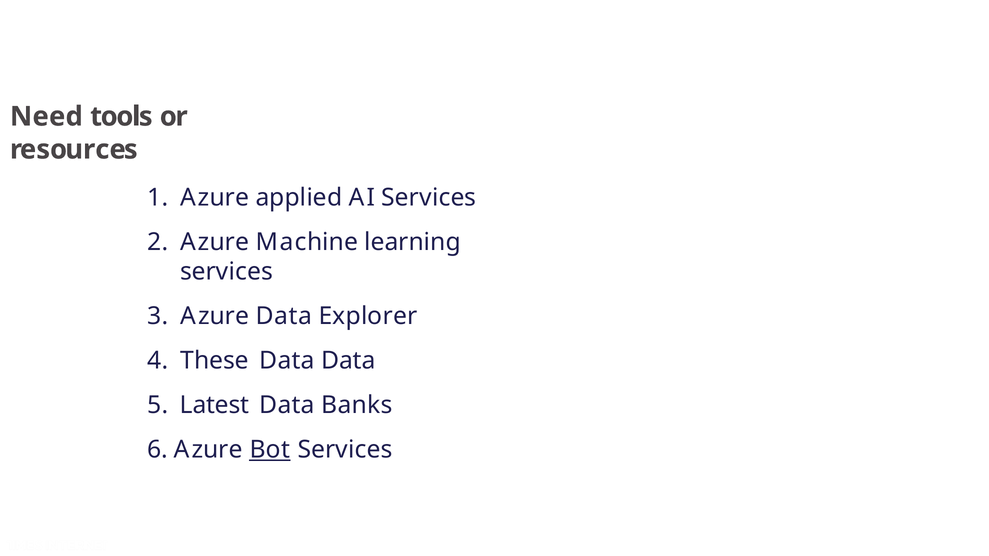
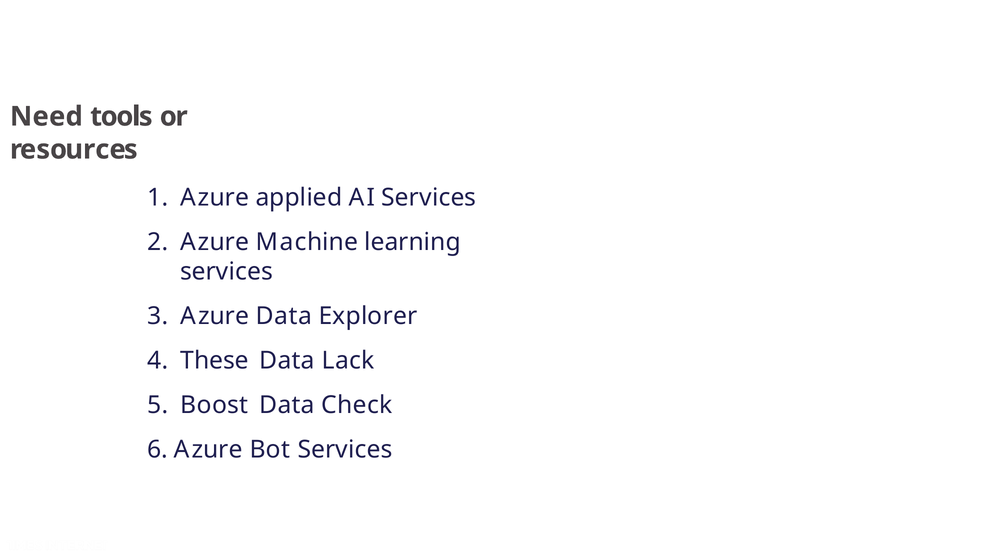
Data Data: Data -> Lack (348, 361)
Latest: Latest -> Boost (214, 405)
Banks: Banks -> Check (357, 405)
Bot underline: present -> none (270, 450)
